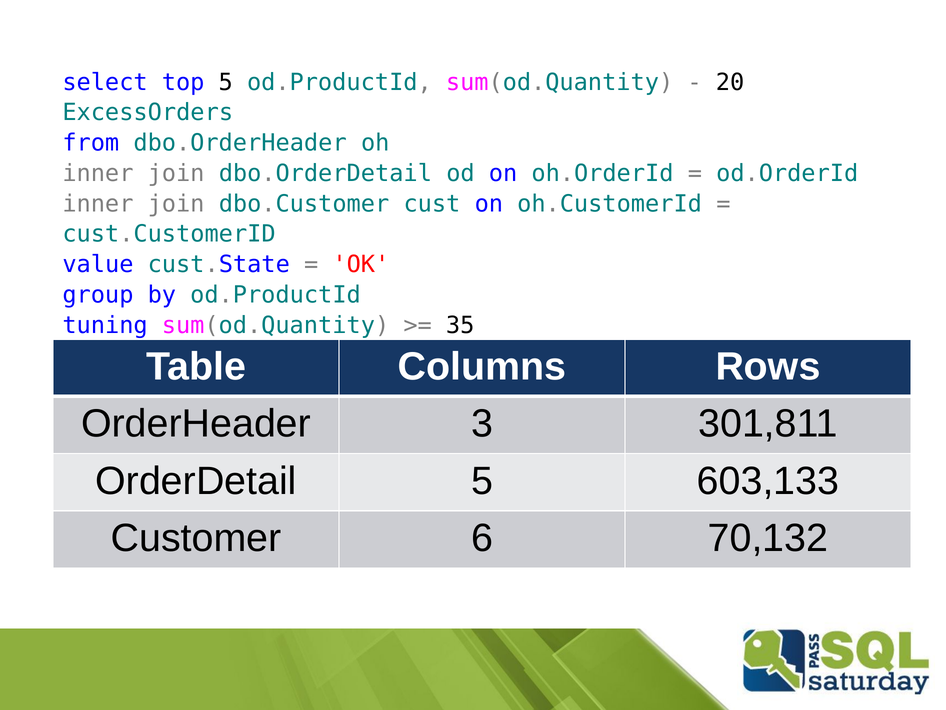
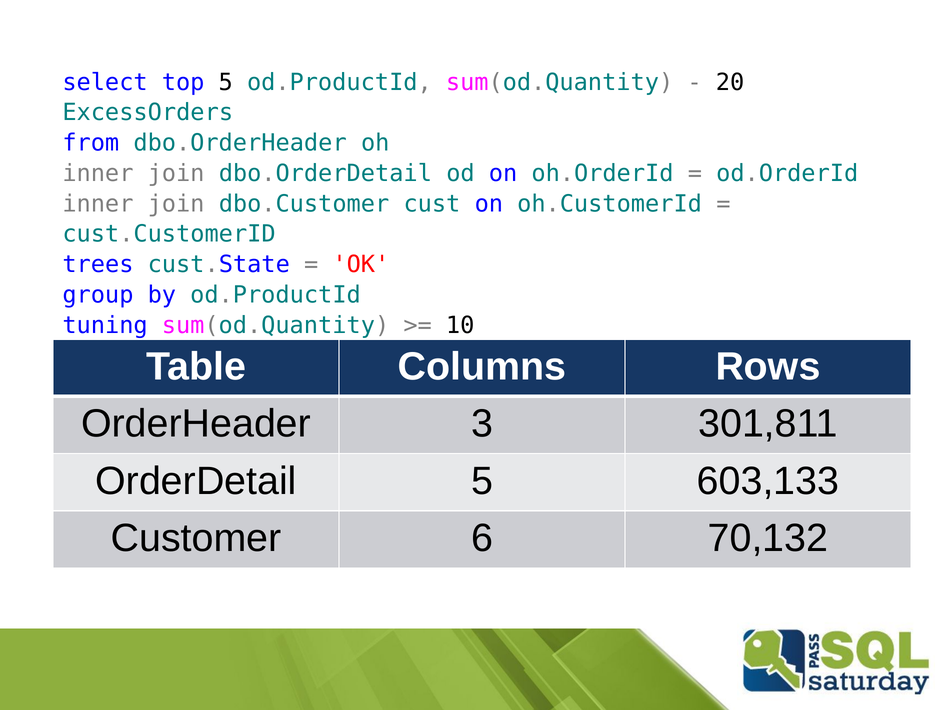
value: value -> trees (98, 264)
35: 35 -> 10 (460, 325)
